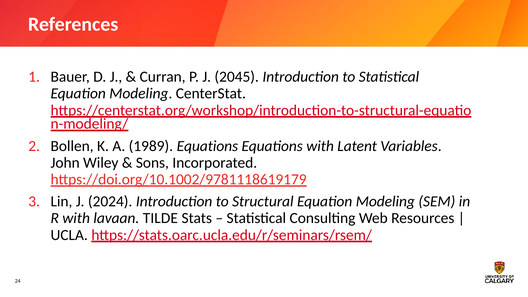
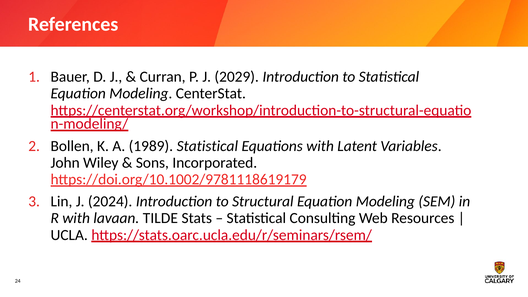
2045: 2045 -> 2029 (237, 77)
1989 Equations: Equations -> Statistical (207, 146)
